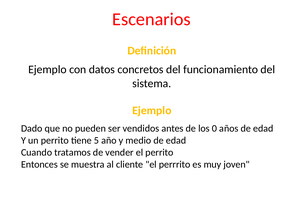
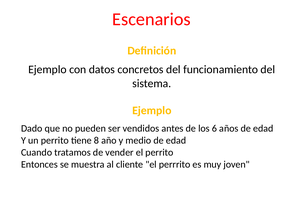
0: 0 -> 6 (214, 129)
5: 5 -> 8 (97, 141)
